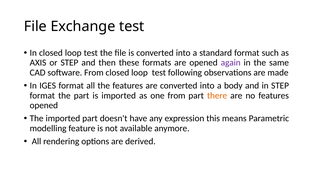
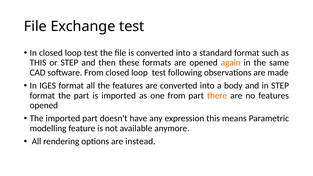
AXIS: AXIS -> THIS (38, 63)
again colour: purple -> orange (231, 63)
derived: derived -> instead (140, 141)
